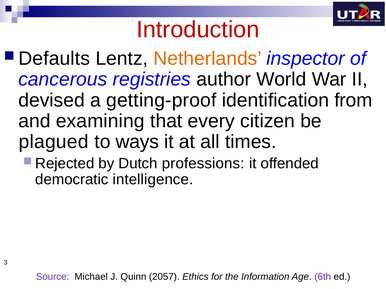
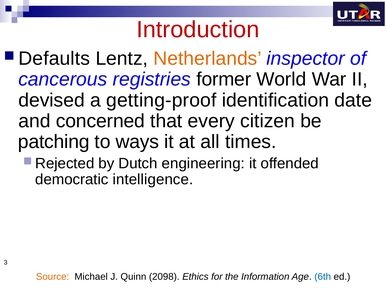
author: author -> former (224, 79)
from: from -> date (353, 100)
examining: examining -> concerned (100, 121)
plagued: plagued -> patching (54, 142)
professions: professions -> engineering (203, 164)
Source colour: purple -> orange (53, 277)
2057: 2057 -> 2098 (164, 277)
6th colour: purple -> blue (323, 277)
